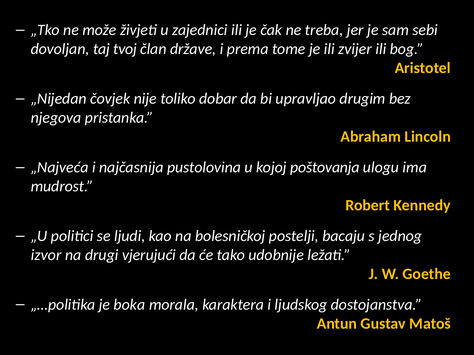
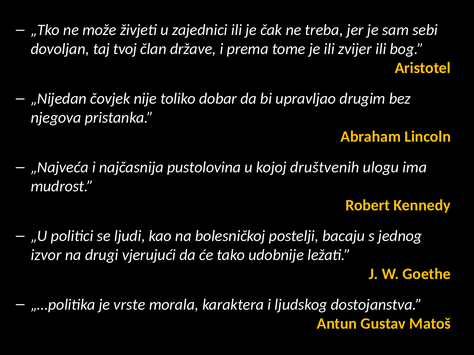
poštovanja: poštovanja -> društvenih (325, 168)
boka: boka -> vrste (129, 305)
